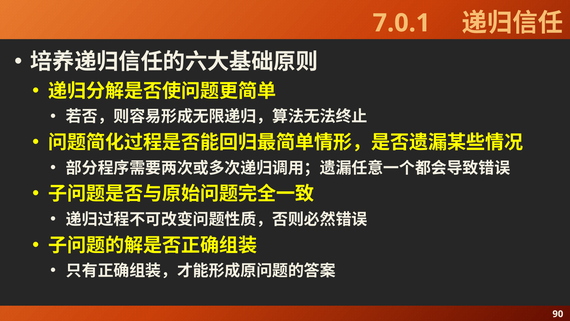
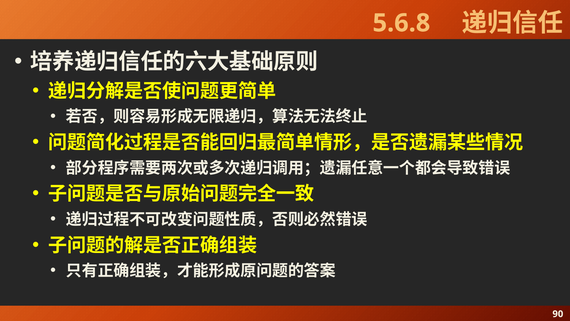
7.0.1: 7.0.1 -> 5.6.8 (401, 23)
